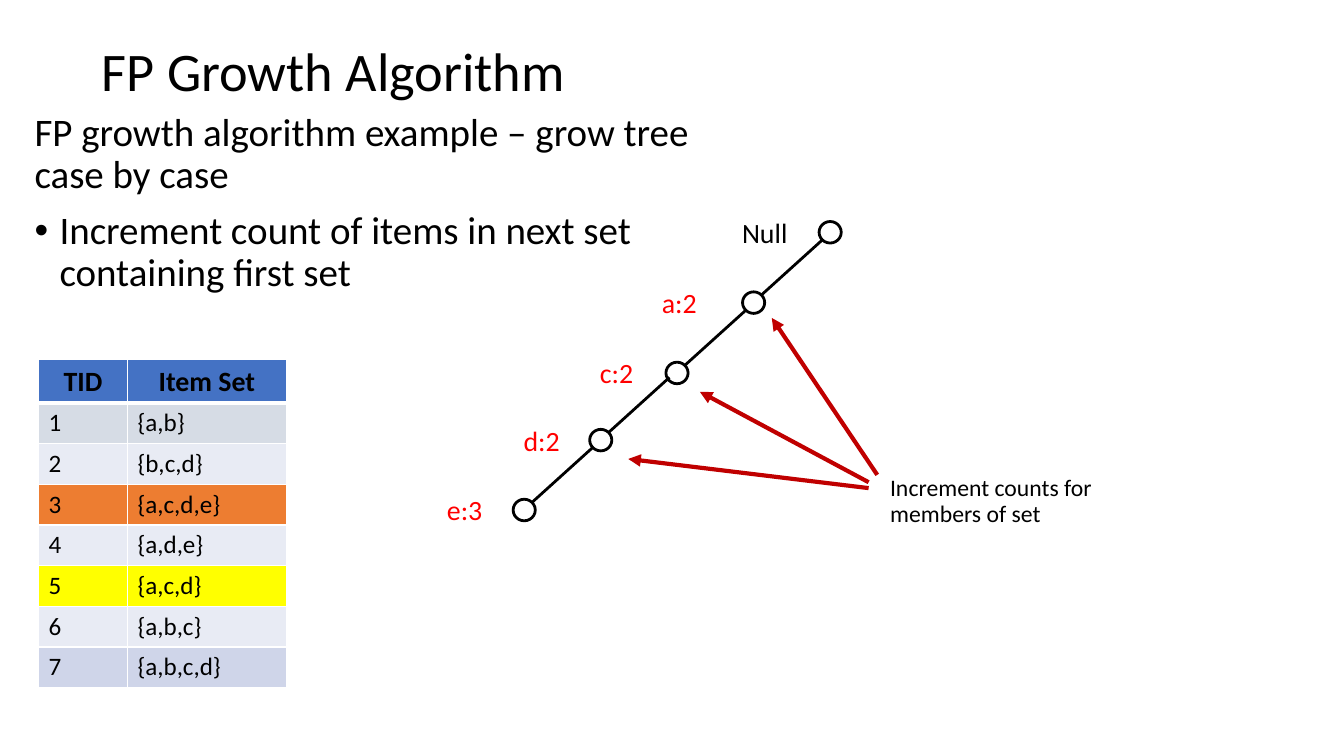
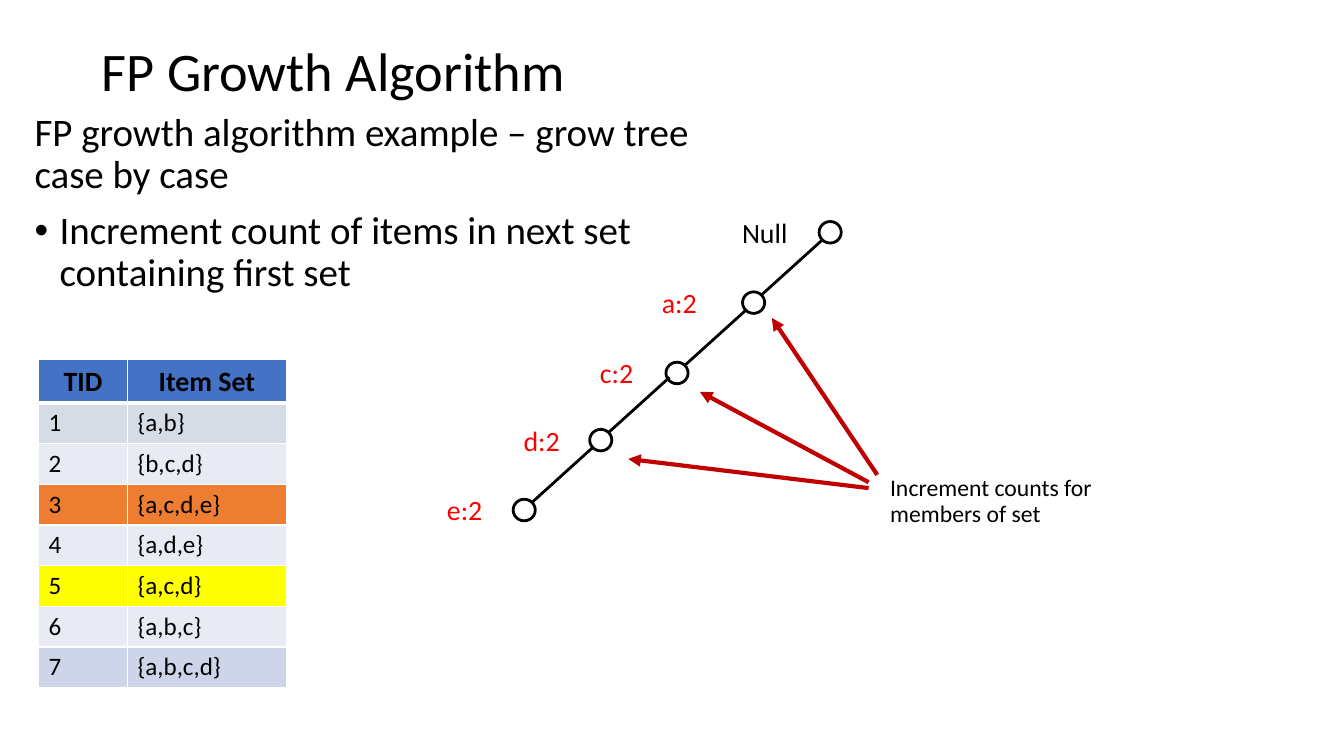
e:3: e:3 -> e:2 (465, 512)
